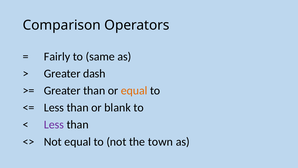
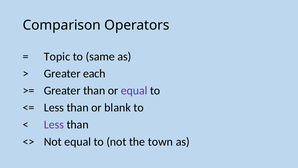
Fairly: Fairly -> Topic (57, 56)
dash: dash -> each (94, 73)
equal colour: orange -> purple (134, 90)
